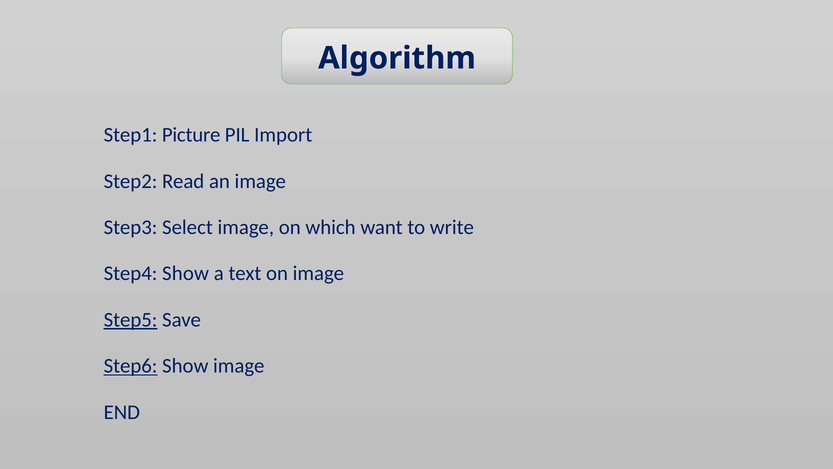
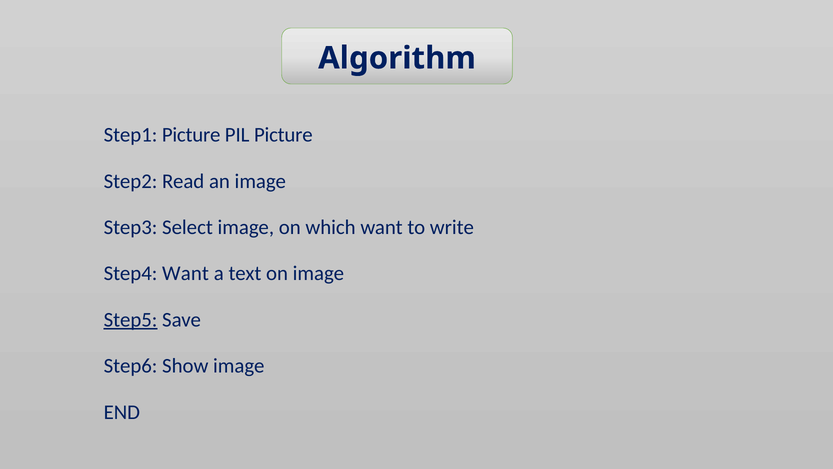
PIL Import: Import -> Picture (283, 135)
Step4 Show: Show -> Want (186, 273)
Step6 underline: present -> none (131, 366)
